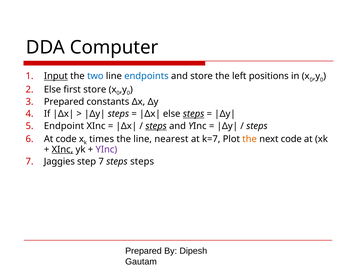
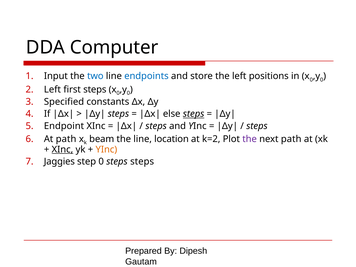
Input underline: present -> none (56, 76)
Else: Else -> Left (52, 90)
first store: store -> steps (95, 90)
Prepared: Prepared -> Specified (64, 102)
steps underline: present -> none (156, 126)
At code: code -> path (66, 139)
times: times -> beam (102, 139)
nearest: nearest -> location (171, 139)
k=7: k=7 -> k=2 (211, 139)
the colour: orange -> purple (250, 139)
next code: code -> path (291, 139)
YInc colour: purple -> orange (106, 149)
step 7: 7 -> 0 (101, 161)
